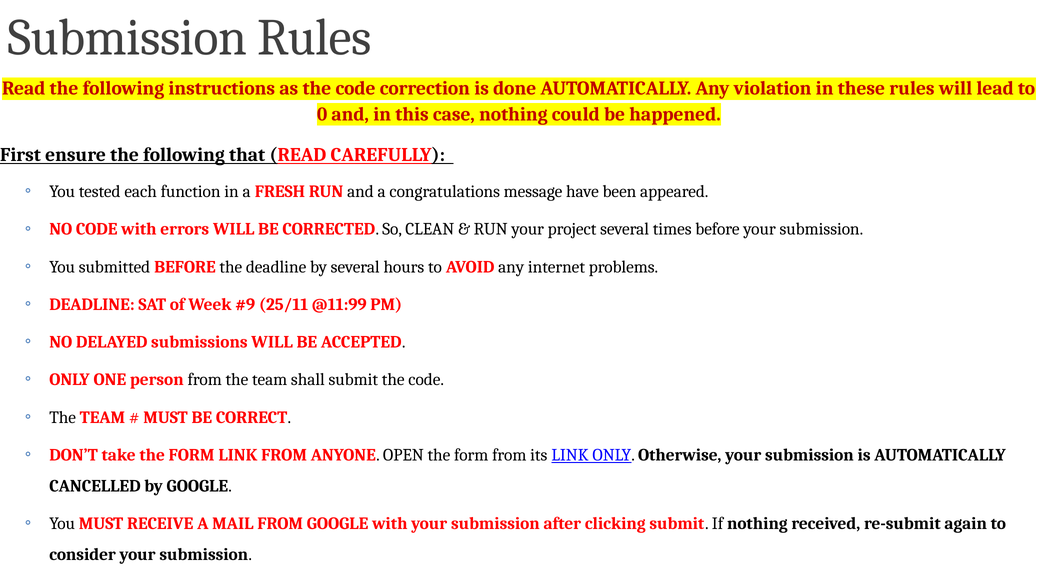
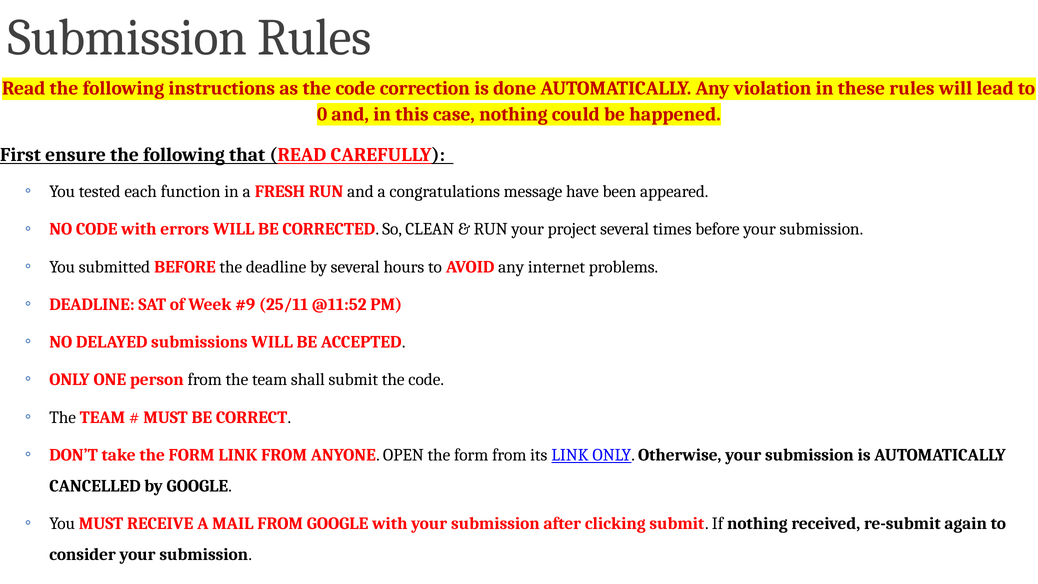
@11:99: @11:99 -> @11:52 (339, 304)
